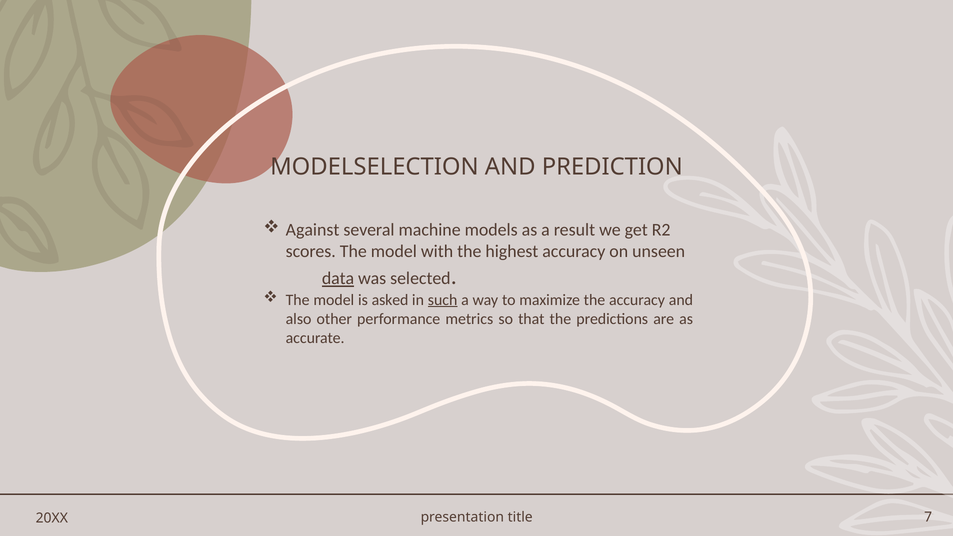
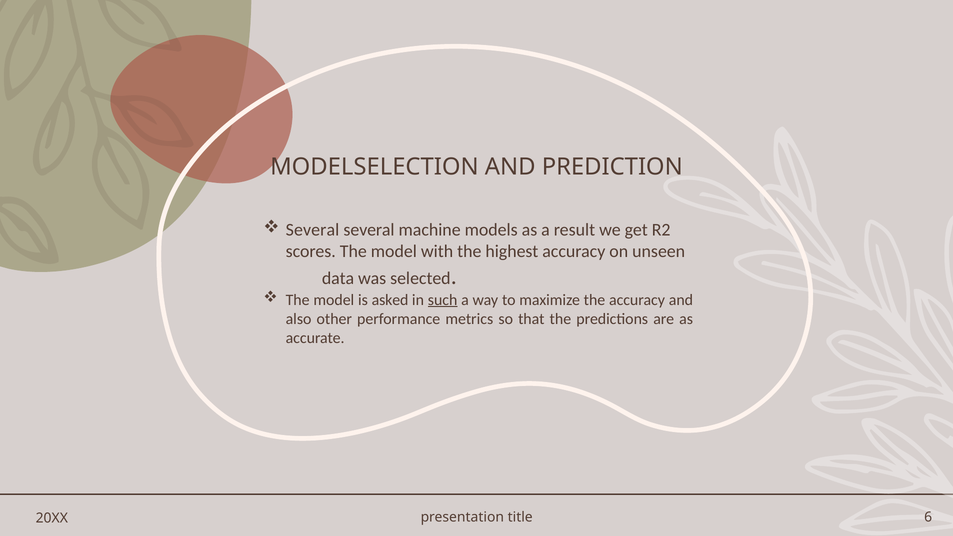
Against: Against -> Several (313, 230)
data underline: present -> none (338, 279)
7: 7 -> 6 (928, 517)
